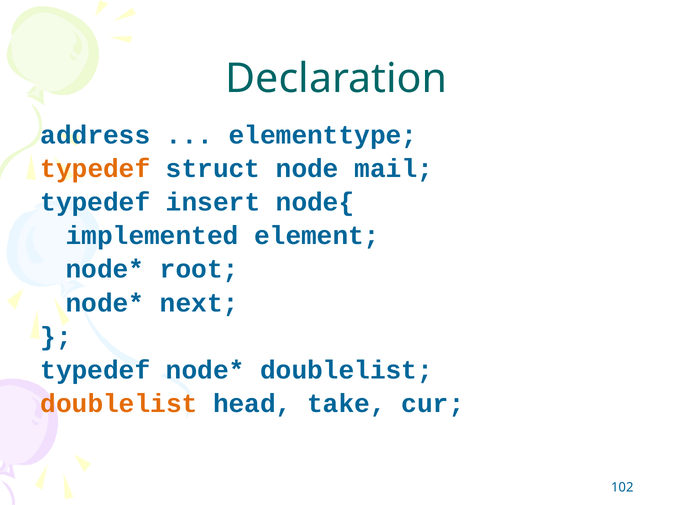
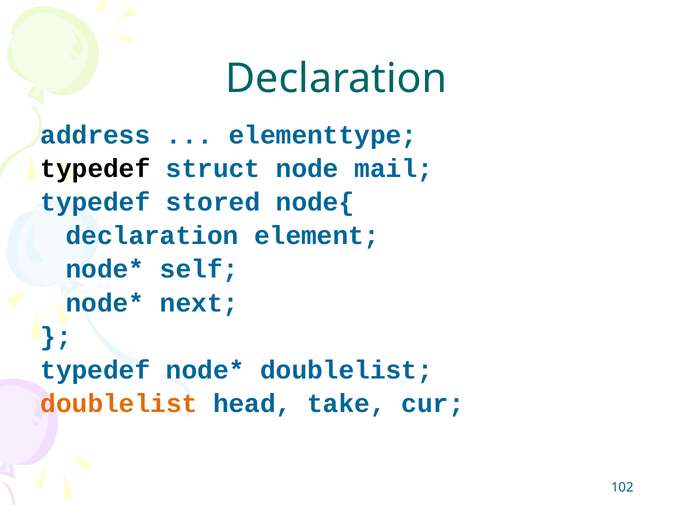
typedef colour: orange -> black (95, 169)
insert: insert -> stored (213, 202)
implemented: implemented -> declaration (152, 236)
root: root -> self (199, 270)
